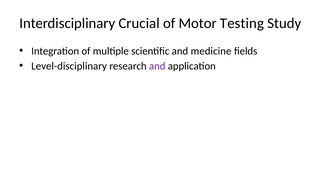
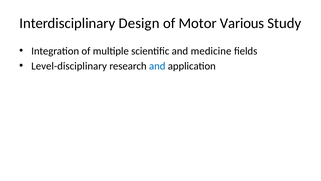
Crucial: Crucial -> Design (139, 23)
Testing: Testing -> Various (242, 23)
and colour: purple -> blue (157, 66)
